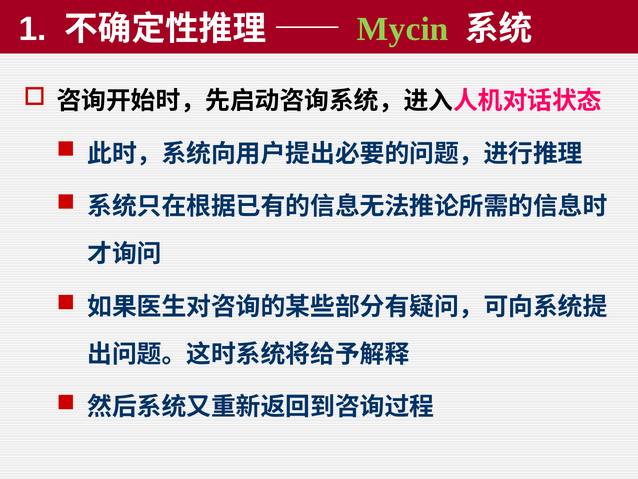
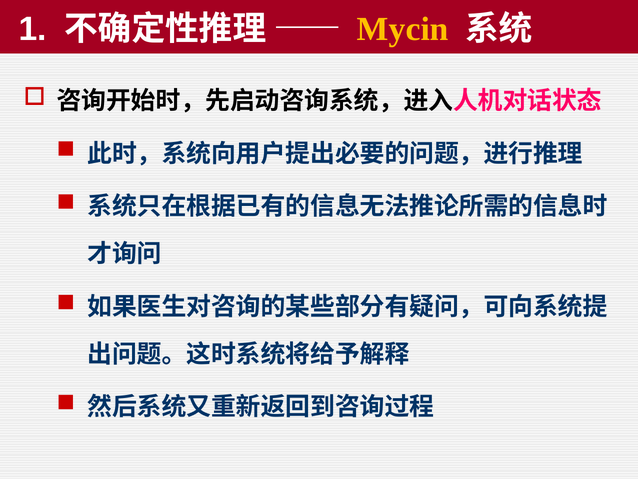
Mycin colour: light green -> yellow (403, 29)
